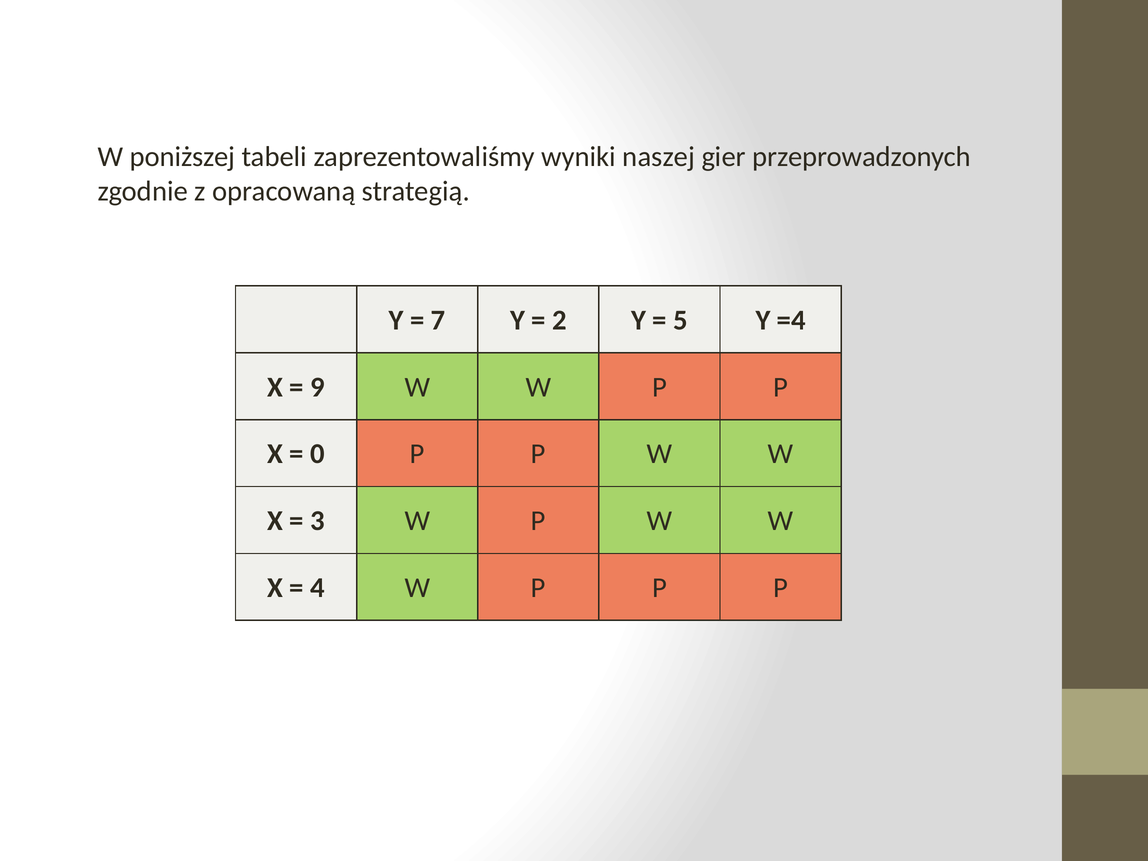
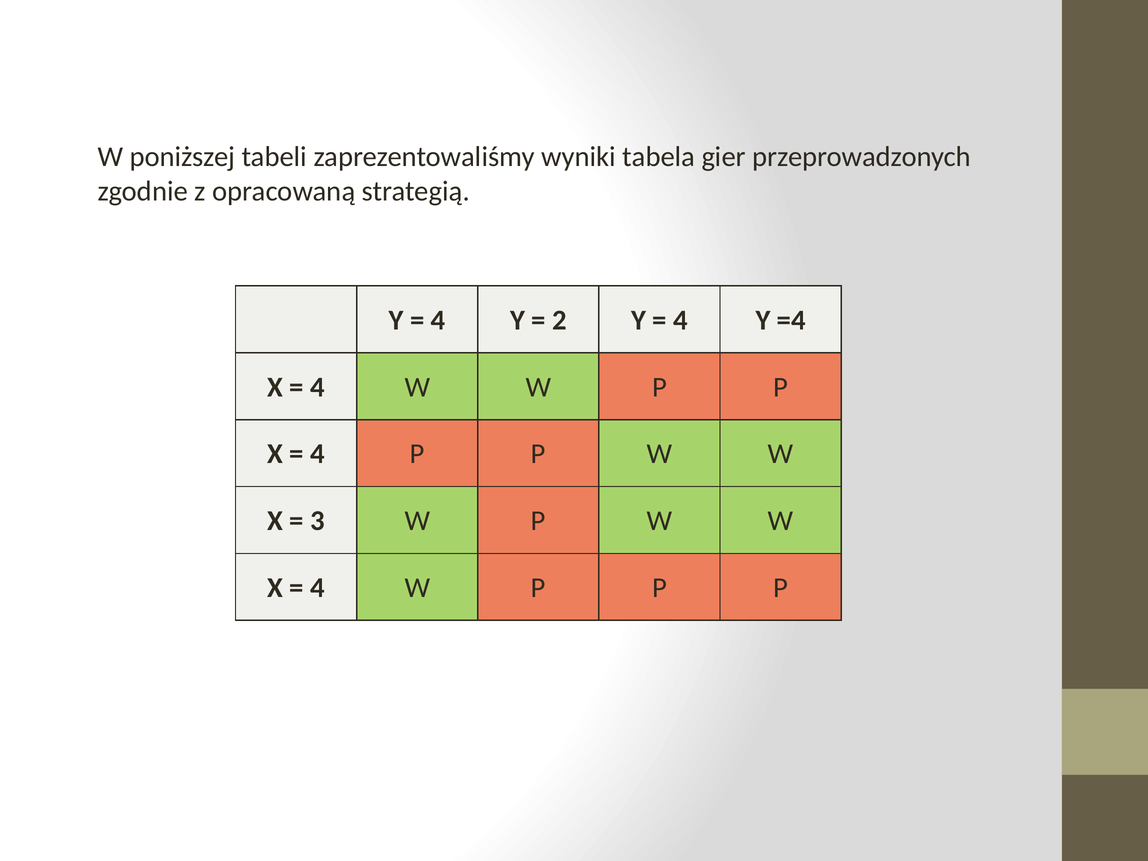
naszej: naszej -> tabela (659, 157)
7: 7 -> 4 (438, 320)
5: 5 -> 4 (680, 320)
9: 9 -> 4 (318, 387)
0: 0 -> 4 (318, 454)
